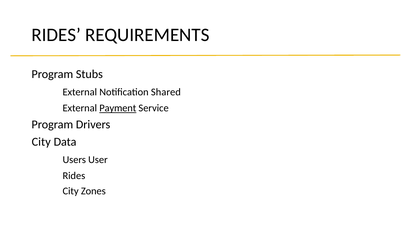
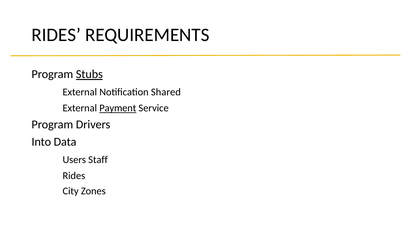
Stubs underline: none -> present (89, 74)
City: City -> Into (41, 142)
User: User -> Staff (98, 160)
